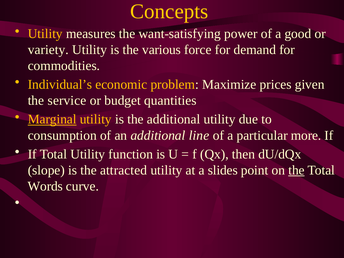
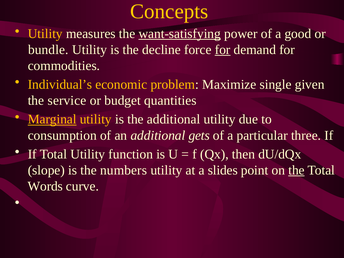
want-satisfying underline: none -> present (180, 34)
variety: variety -> bundle (48, 50)
various: various -> decline (162, 50)
for underline: none -> present (223, 50)
prices: prices -> single (276, 84)
line: line -> gets (199, 135)
more: more -> three (306, 135)
attracted: attracted -> numbers (124, 170)
